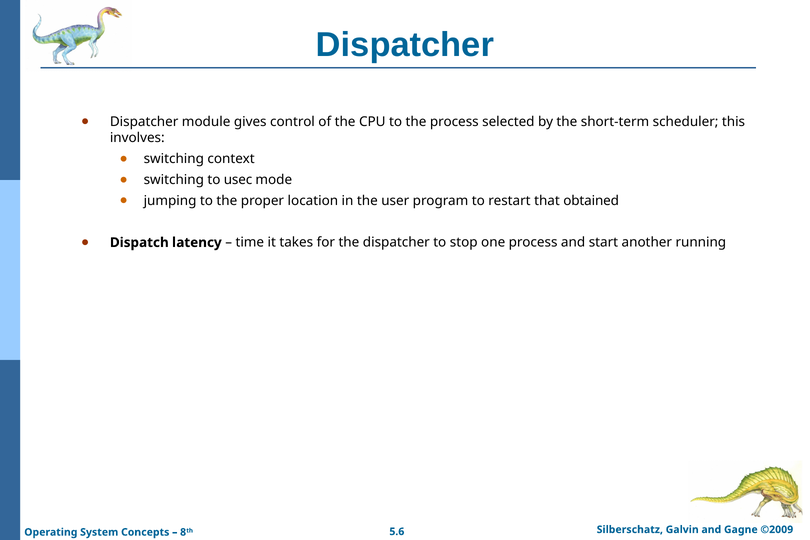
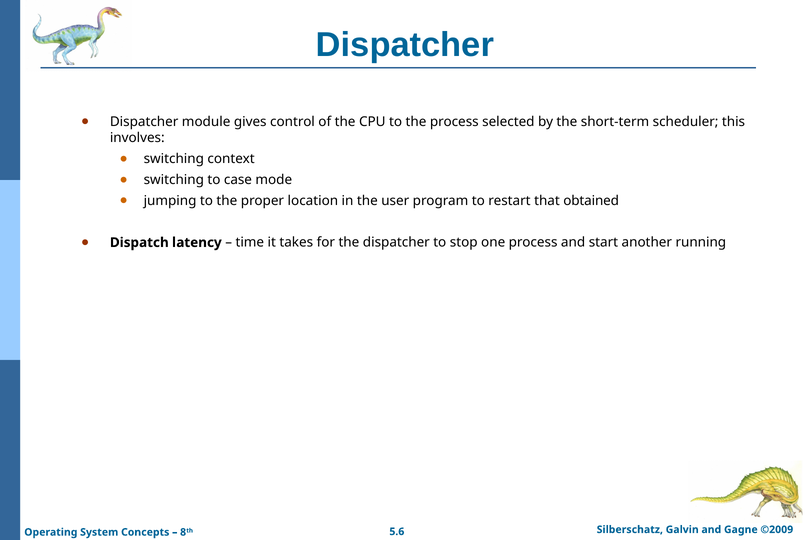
usec: usec -> case (238, 180)
